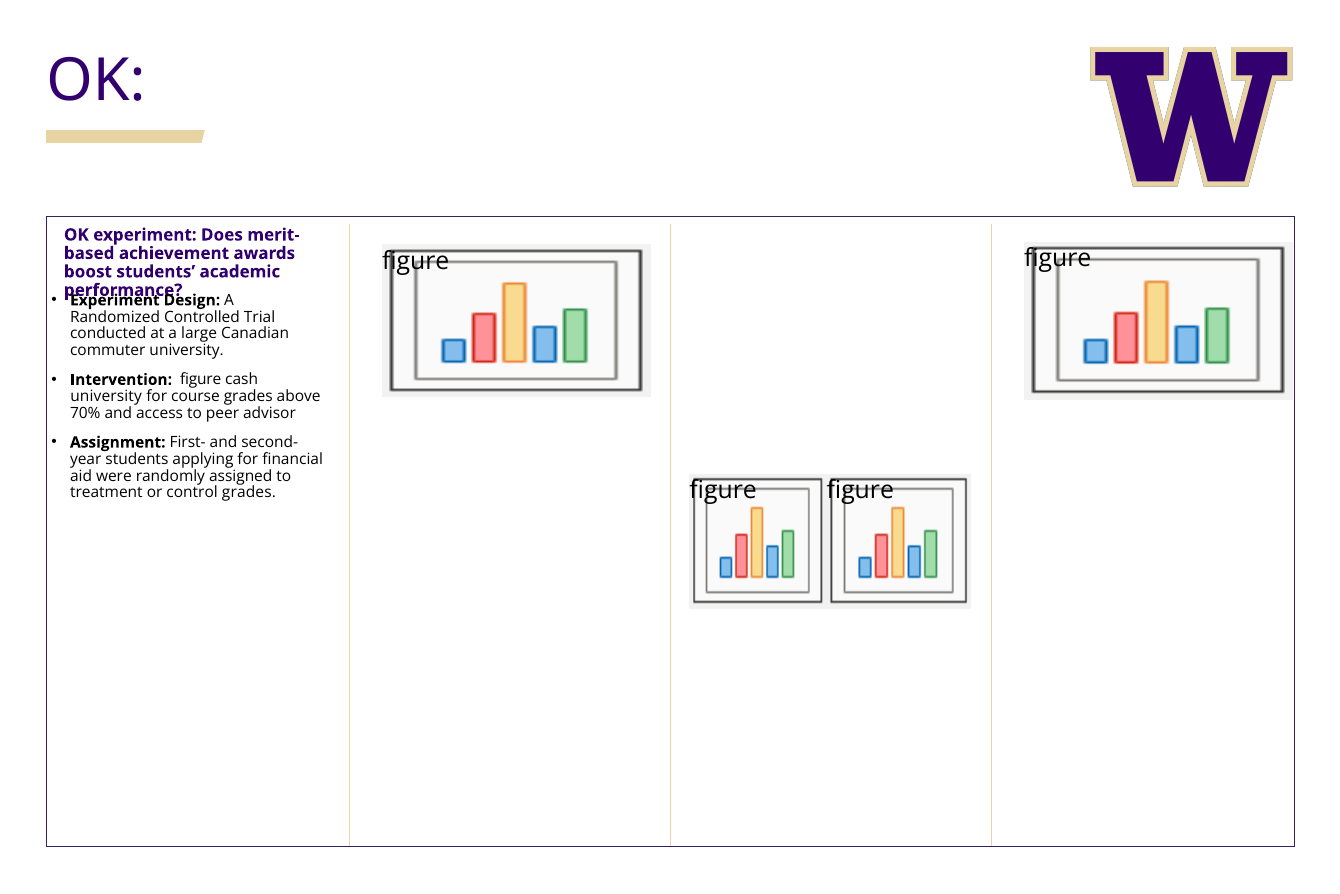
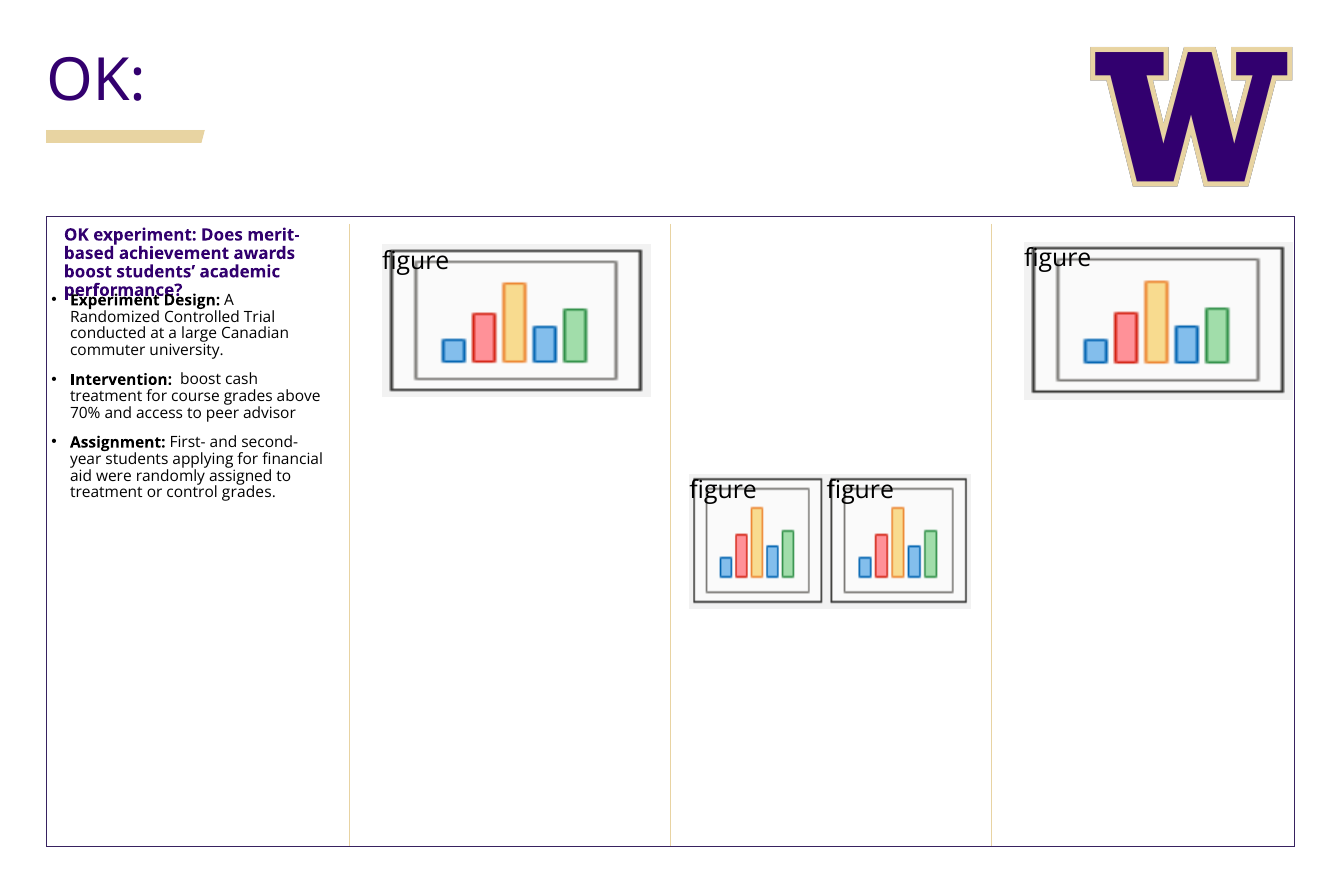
Intervention figure: figure -> boost (201, 379)
university: university -> treatment (106, 396)
